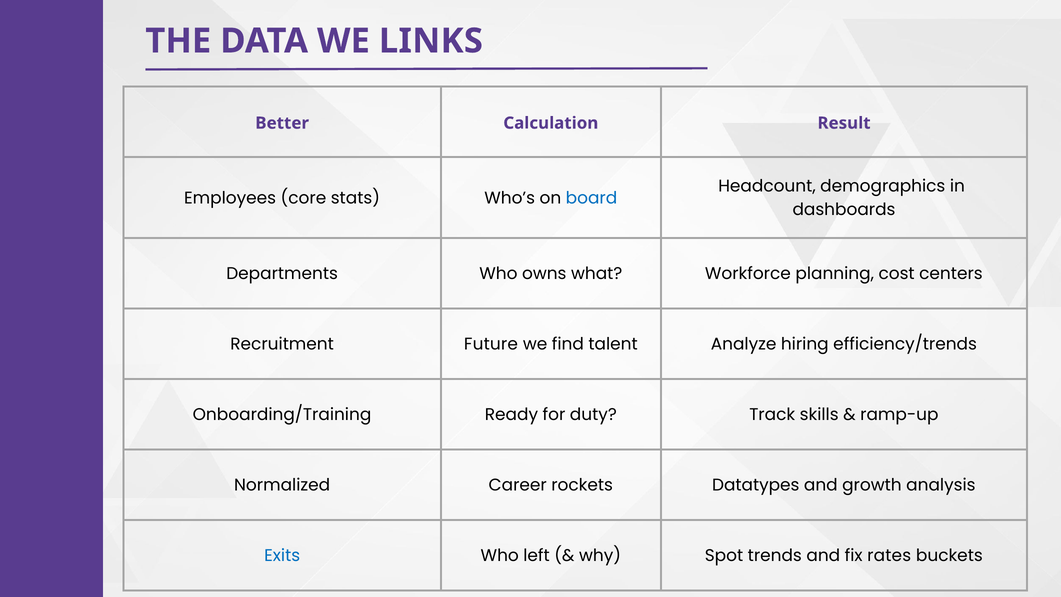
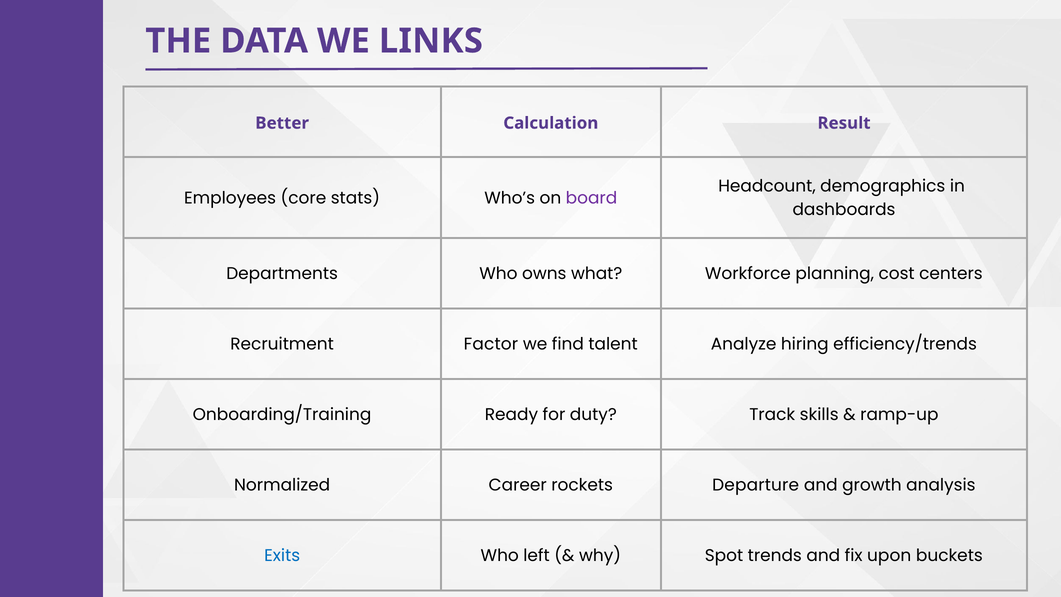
board colour: blue -> purple (591, 198)
Future: Future -> Factor (491, 344)
Datatypes: Datatypes -> Departure (756, 485)
rates: rates -> upon (889, 556)
